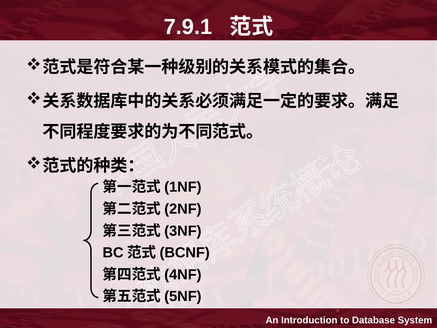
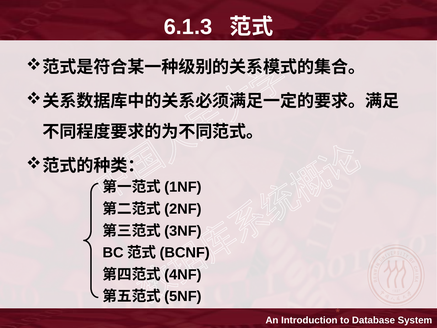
7.9.1: 7.9.1 -> 6.1.3 (188, 27)
